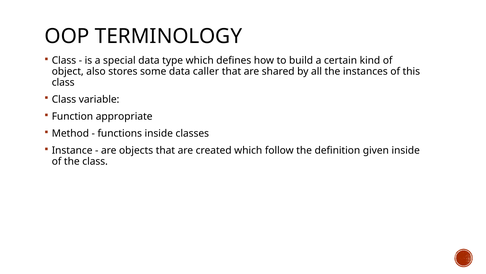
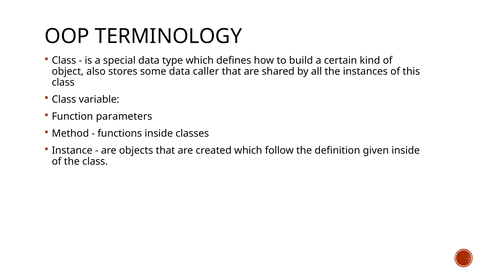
appropriate: appropriate -> parameters (124, 116)
